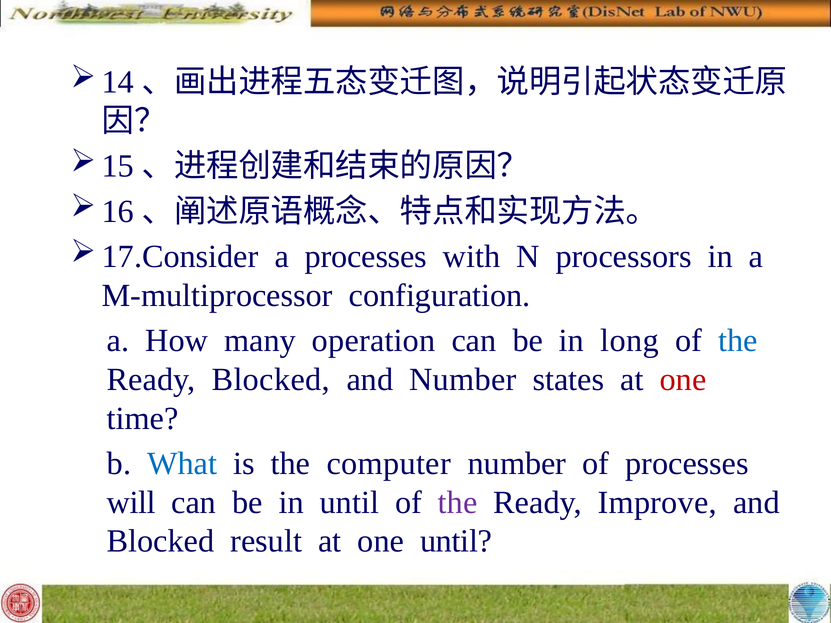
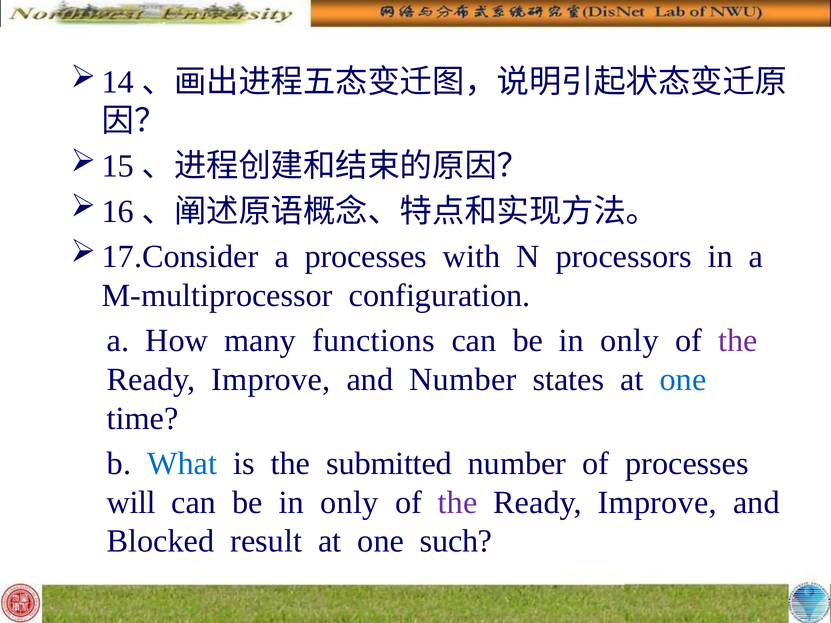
operation: operation -> functions (374, 341)
long: long -> only (630, 341)
the colour: blue -> purple (738, 341)
Blocked: Blocked -> Improve (271, 380)
one colour: red -> blue (683, 380)
computer: computer -> submitted (389, 464)
until: until -> only (349, 503)
one until: until -> such (456, 541)
